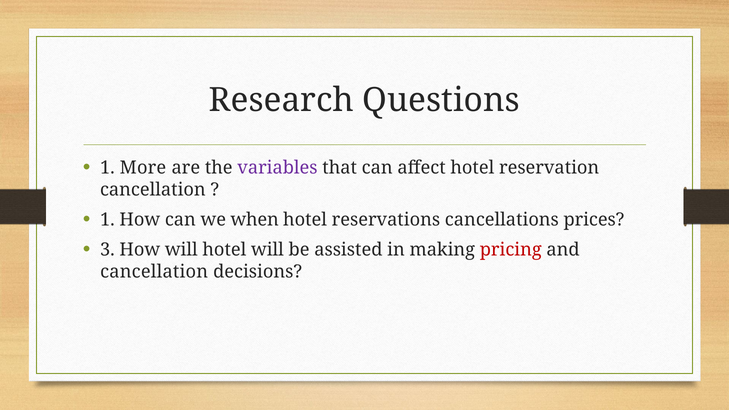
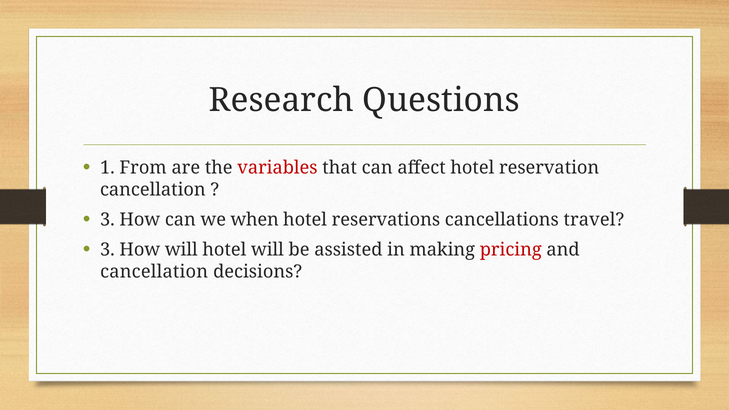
More: More -> From (143, 168)
variables colour: purple -> red (277, 168)
1: 1 -> 3 (107, 220)
prices: prices -> travel (594, 220)
